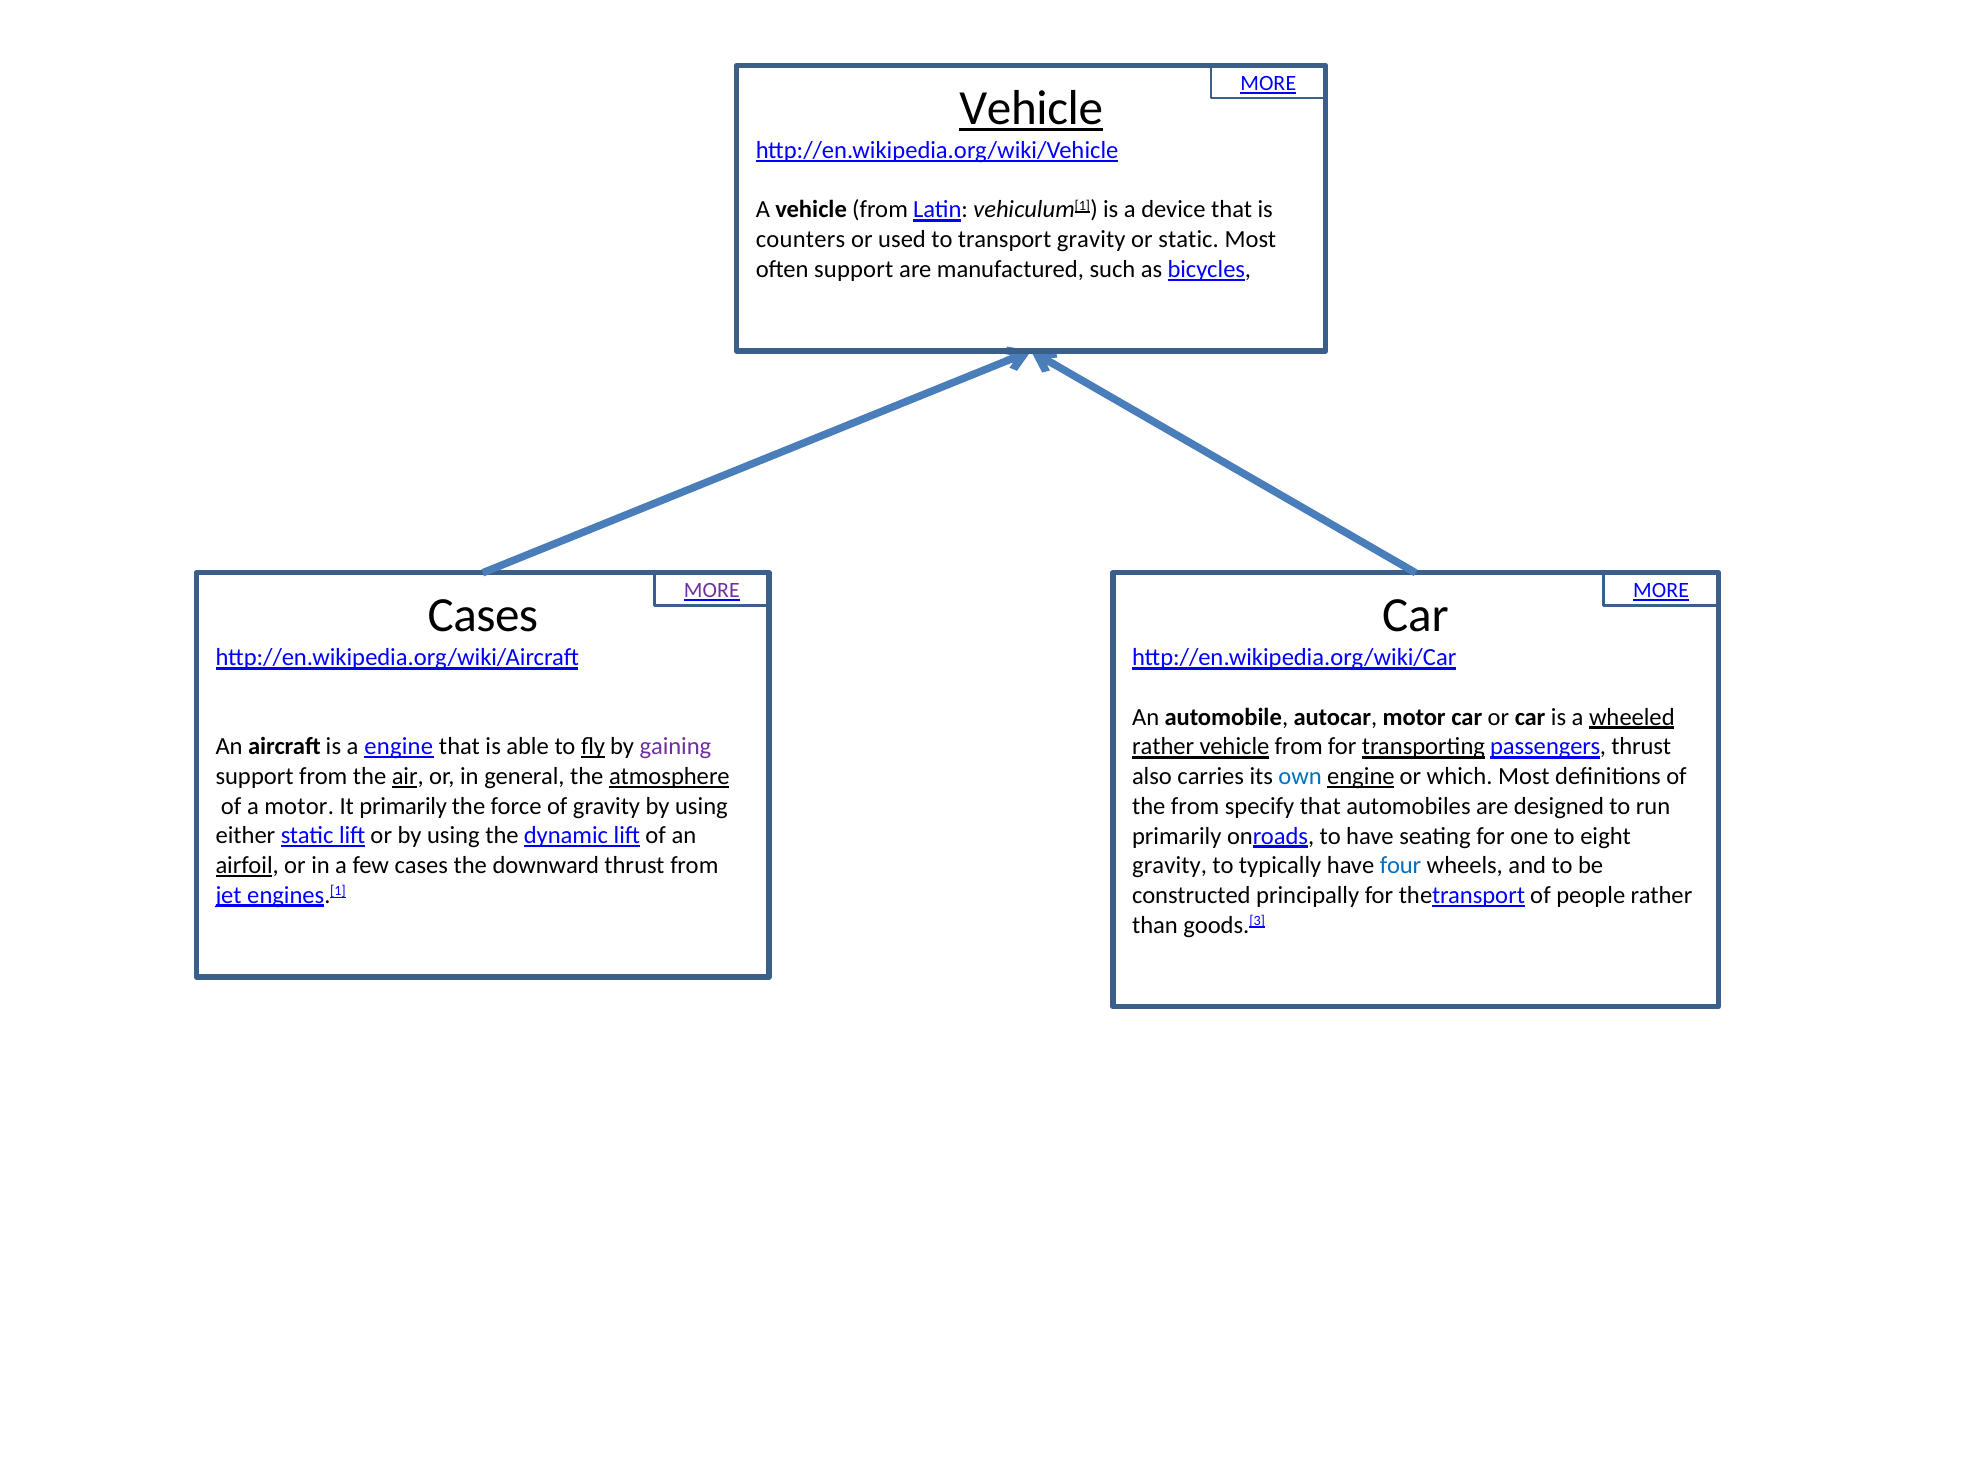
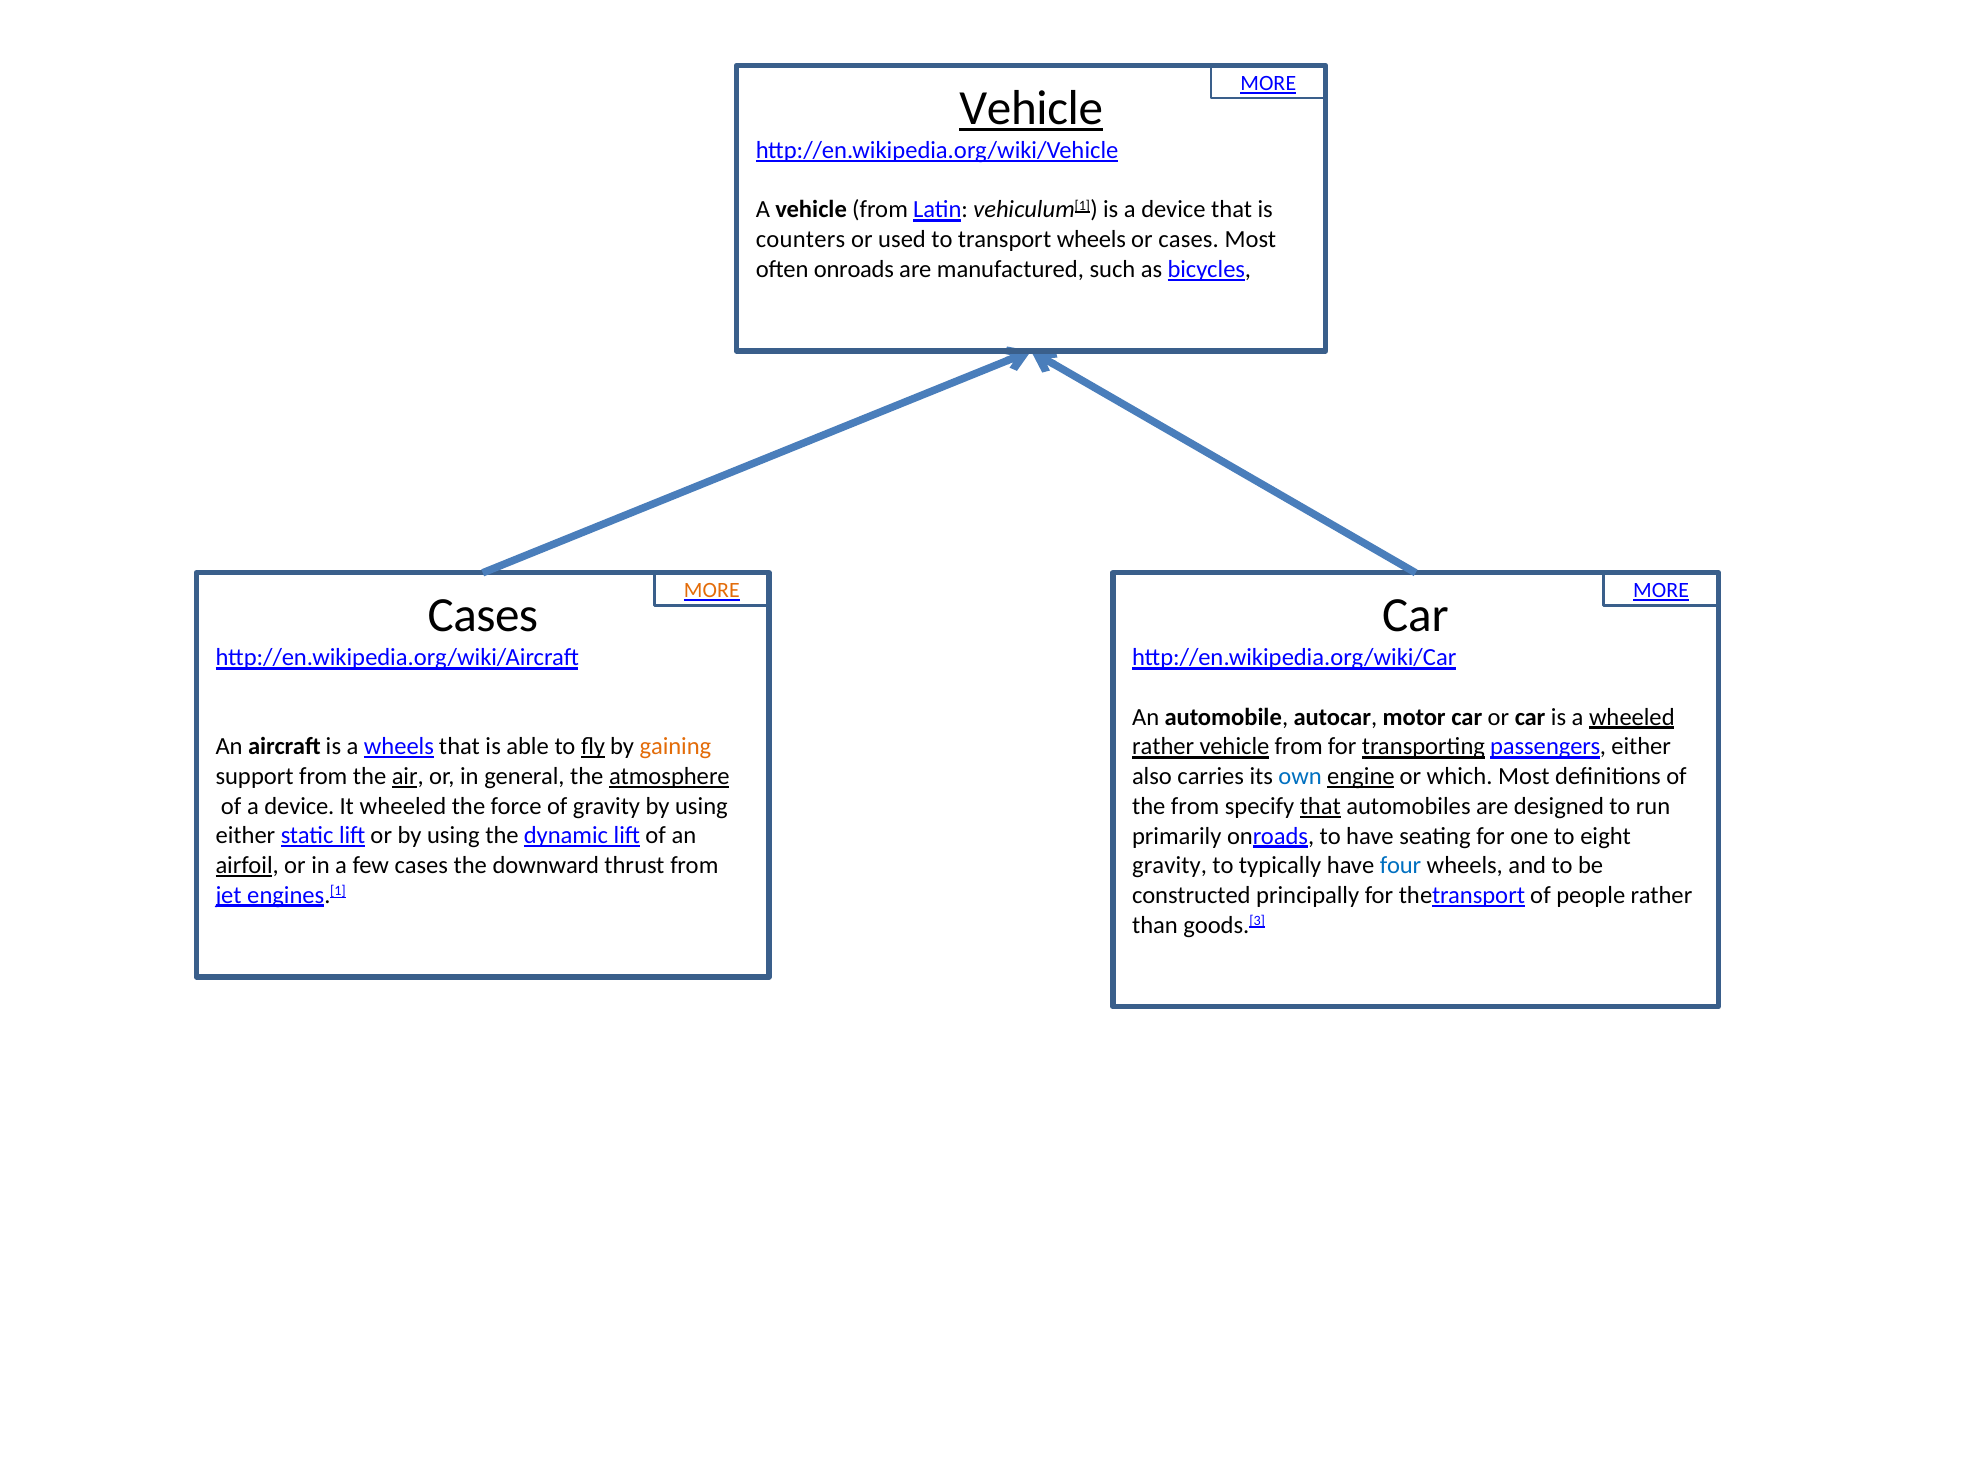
transport gravity: gravity -> wheels (1091, 240)
or static: static -> cases (1189, 240)
often support: support -> onroads (854, 269)
MORE colour: purple -> orange (712, 590)
a engine: engine -> wheels (399, 746)
gaining colour: purple -> orange (675, 746)
passengers thrust: thrust -> either (1641, 747)
of a motor: motor -> device (299, 806)
It primarily: primarily -> wheeled (403, 806)
that underline: none -> present (1320, 806)
